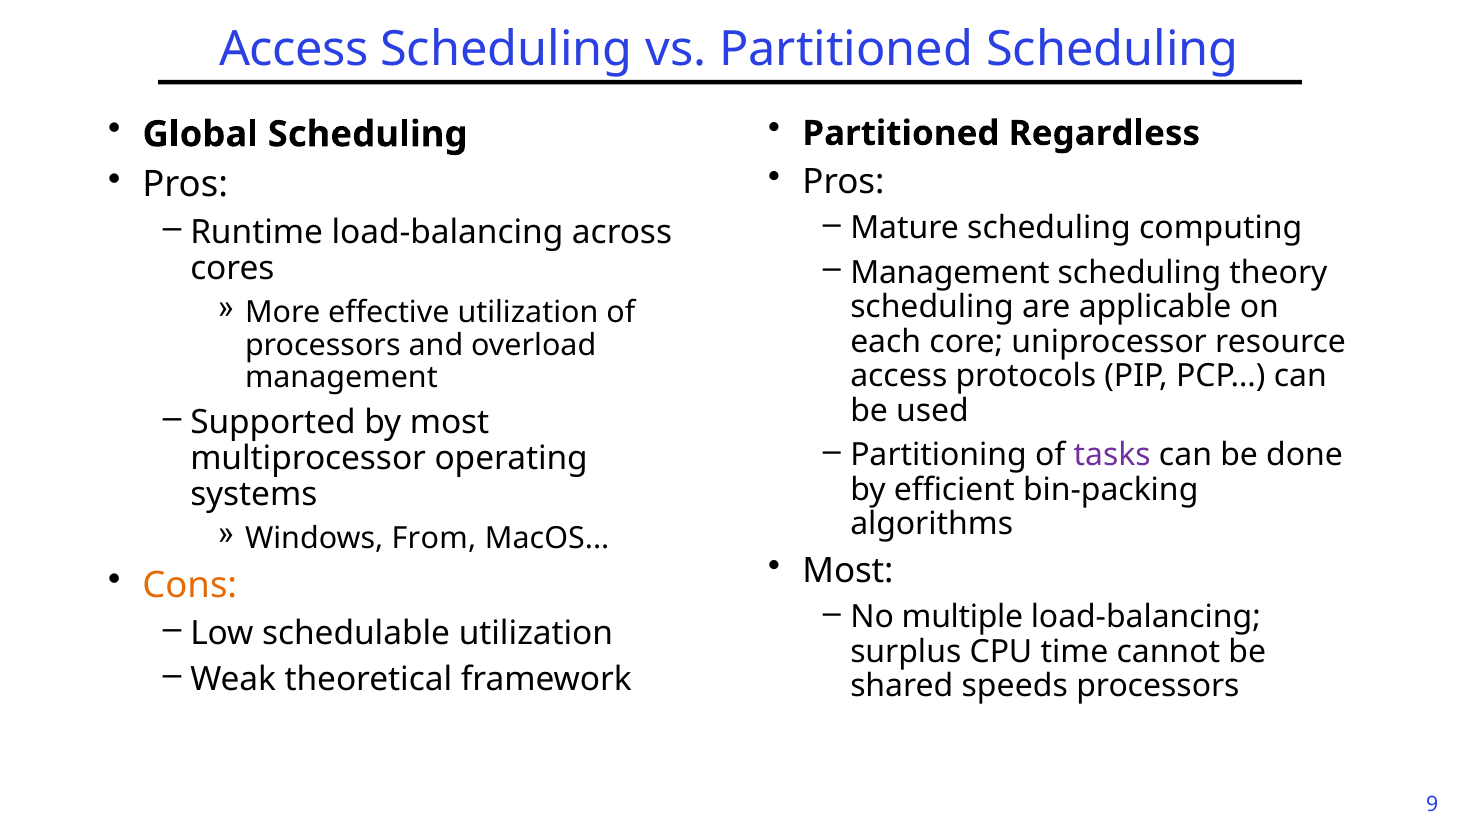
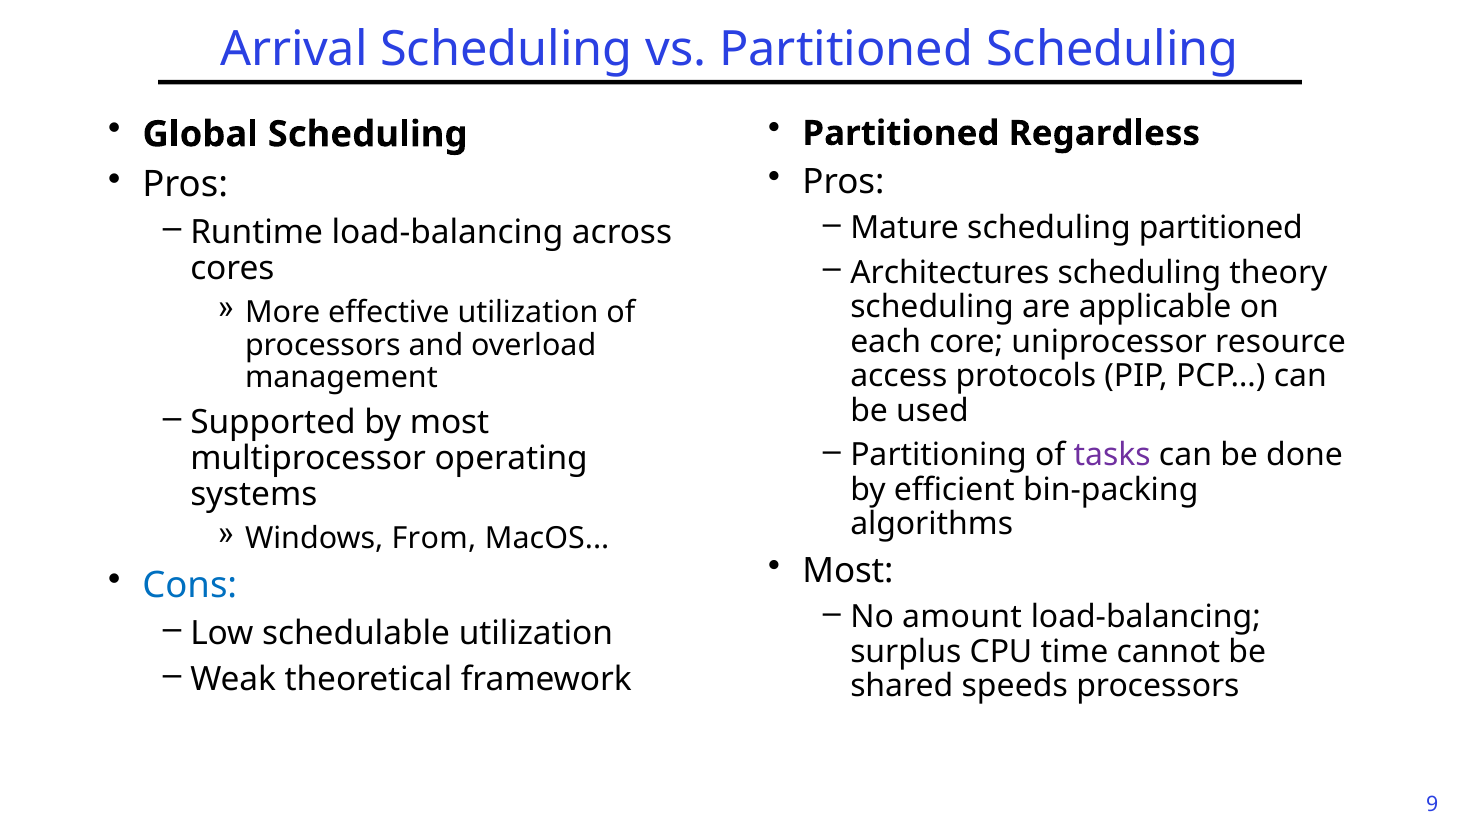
Access: Access -> Arrival (294, 50)
scheduling computing: computing -> partitioned (1221, 228)
Management: Management -> Architectures (950, 273)
Cons colour: orange -> blue (190, 585)
multiple: multiple -> amount (962, 618)
